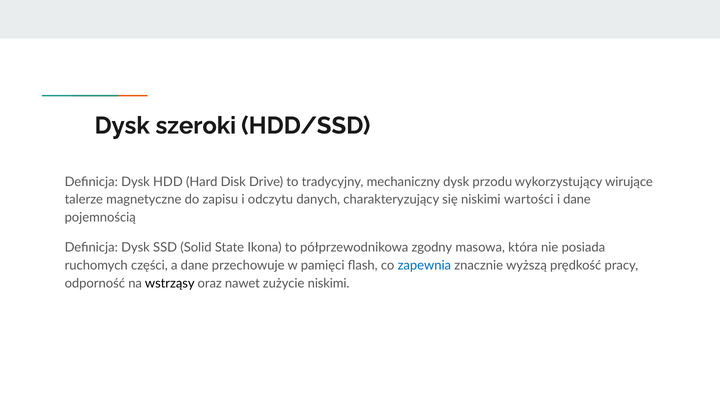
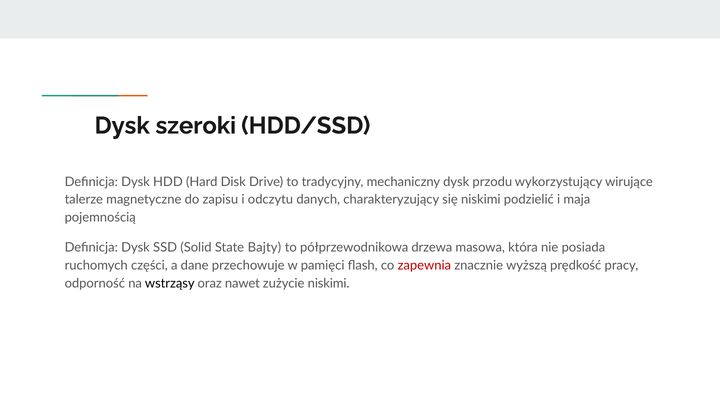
wartości: wartości -> podzielić (529, 200)
i dane: dane -> maja (577, 200)
Ikona: Ikona -> Bajty (264, 248)
zgodny: zgodny -> drzewa (432, 248)
zapewnia colour: blue -> red (424, 265)
